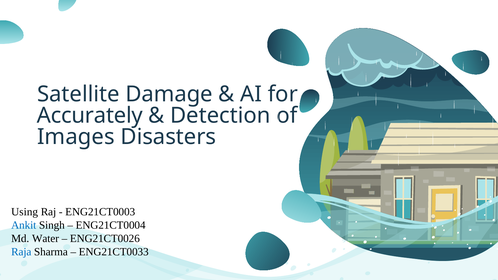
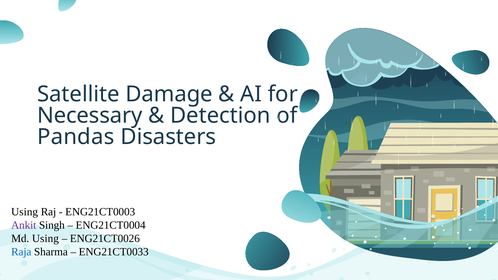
Accurately: Accurately -> Necessary (90, 116)
Images: Images -> Pandas (76, 137)
Ankit colour: blue -> purple (24, 225)
Md Water: Water -> Using (45, 239)
